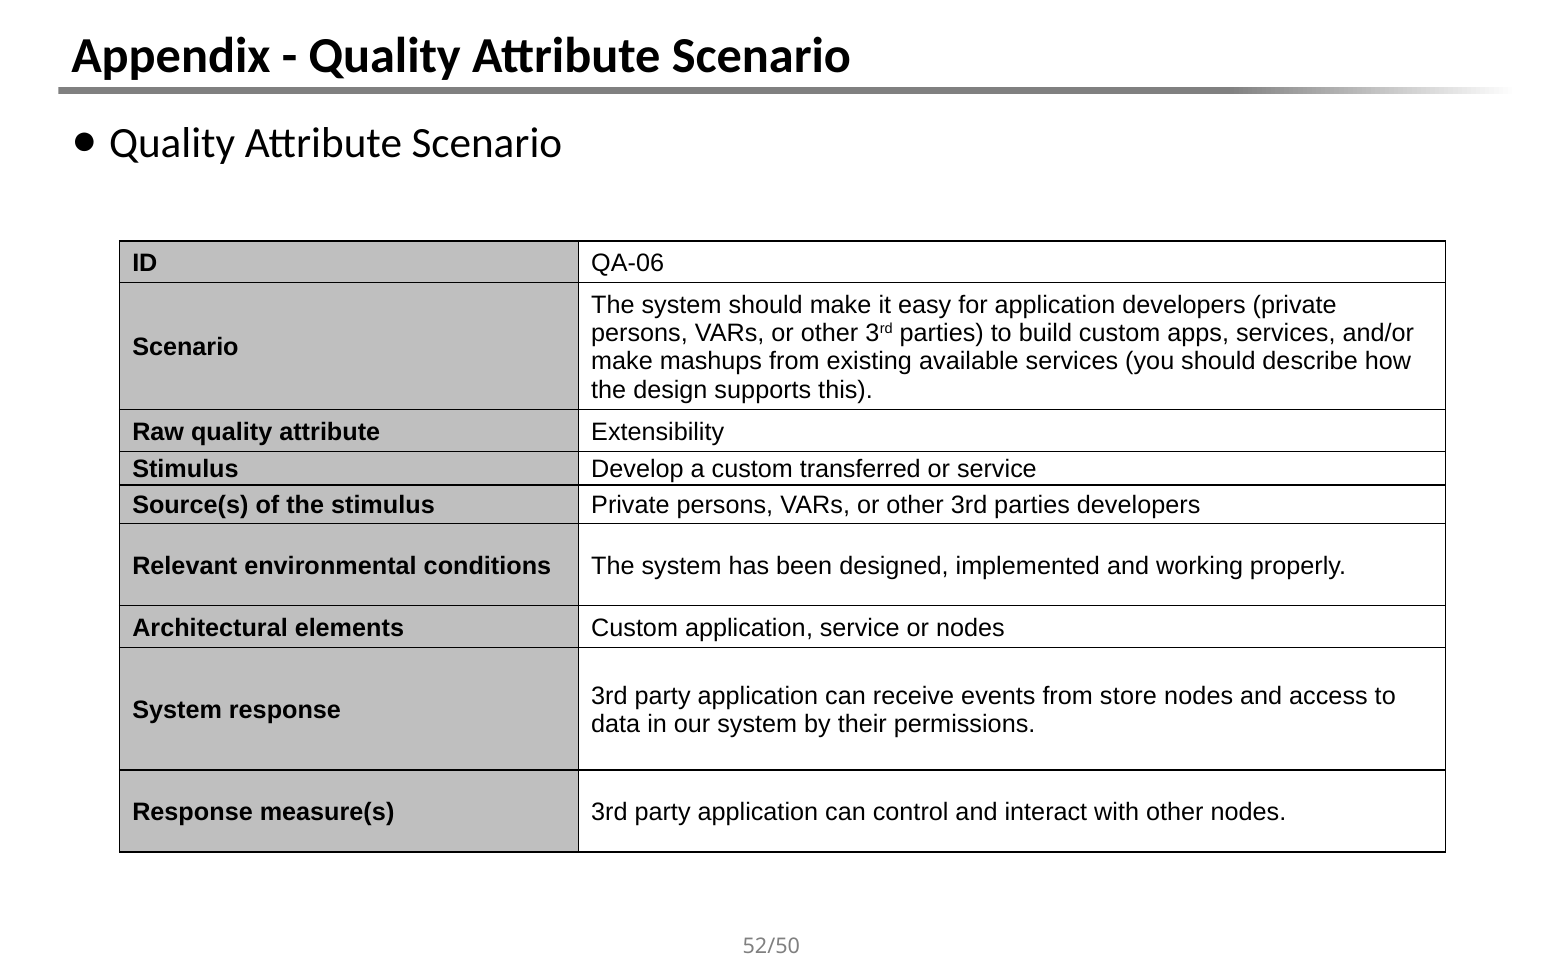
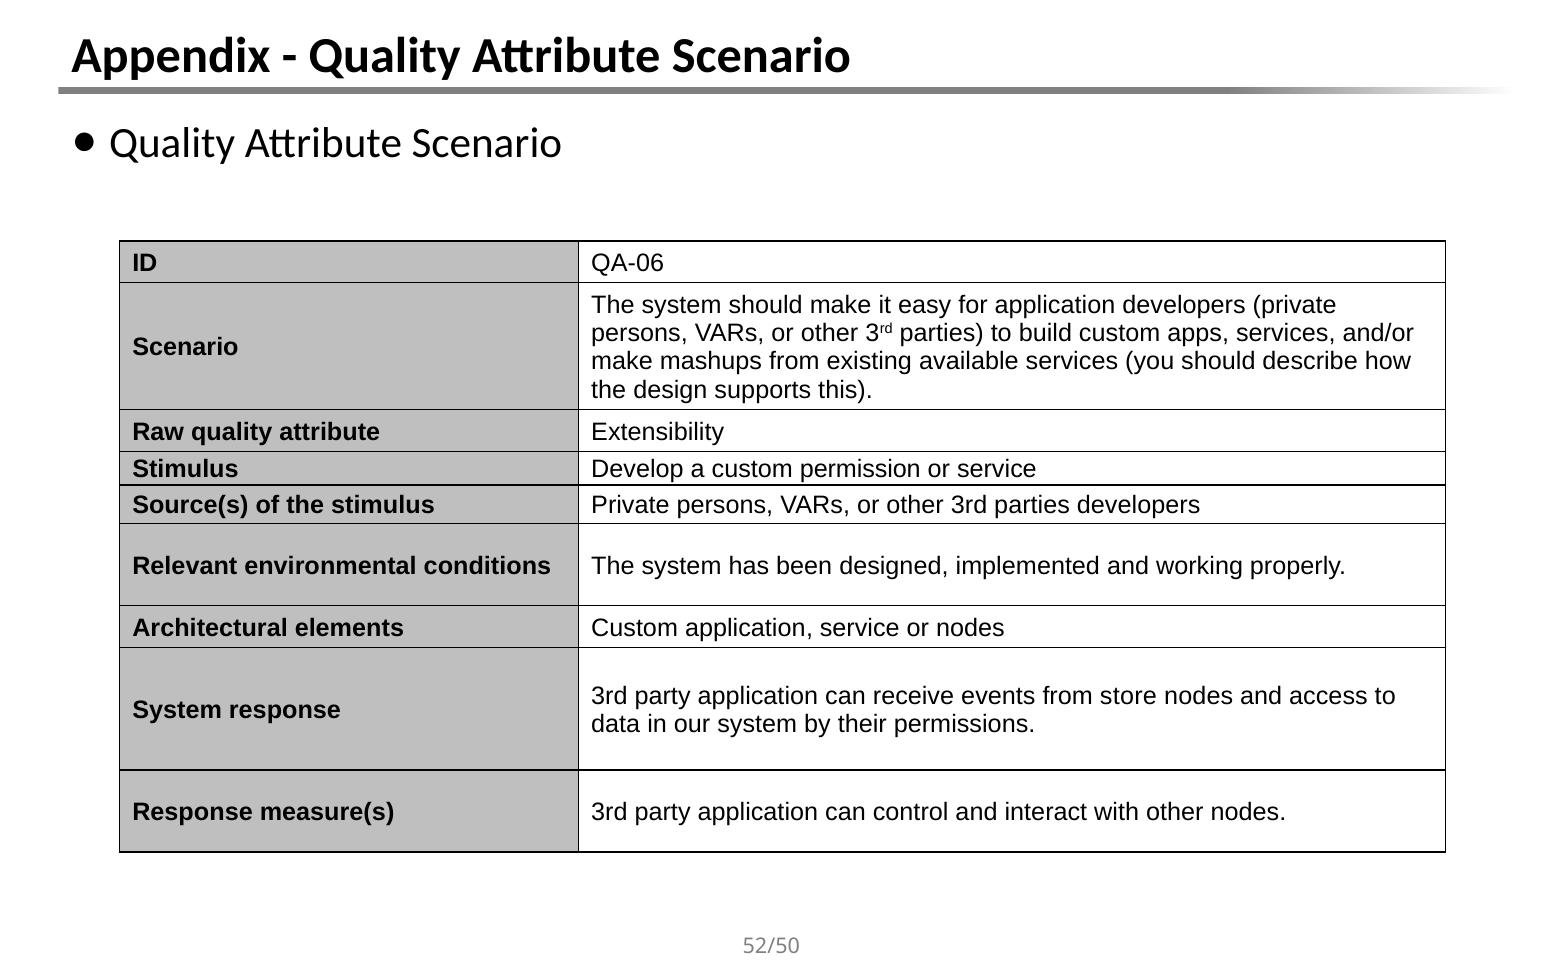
transferred: transferred -> permission (860, 470)
